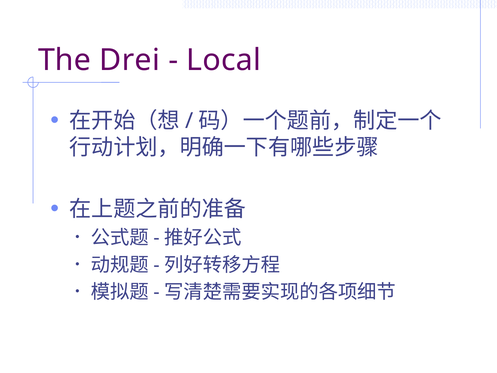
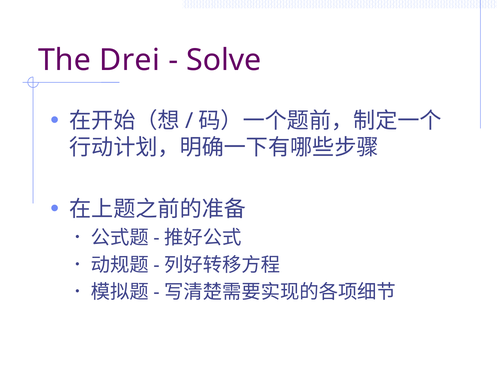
Local: Local -> Solve (224, 60)
